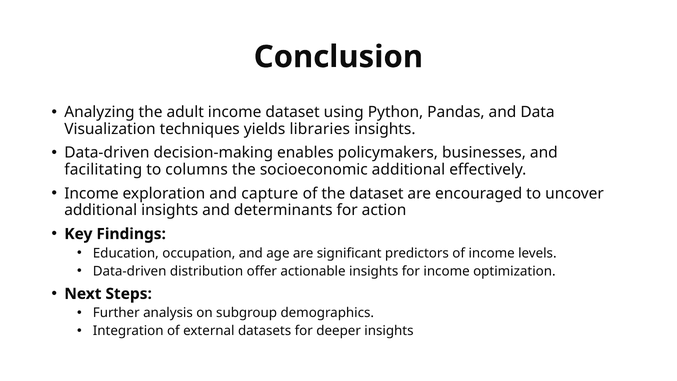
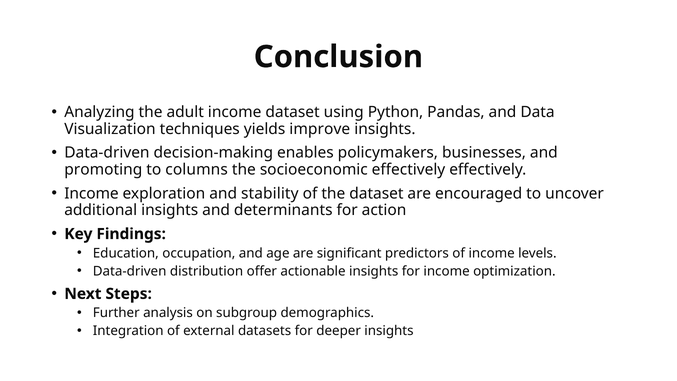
libraries: libraries -> improve (320, 129)
facilitating: facilitating -> promoting (103, 169)
socioeconomic additional: additional -> effectively (409, 169)
capture: capture -> stability (270, 193)
